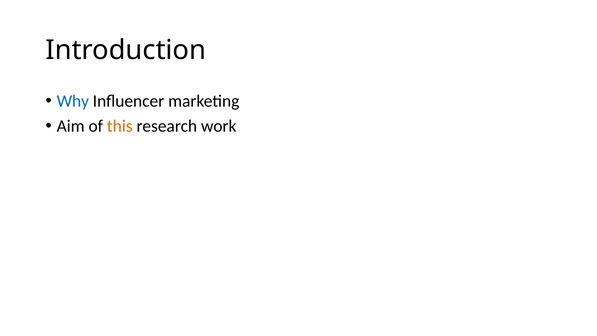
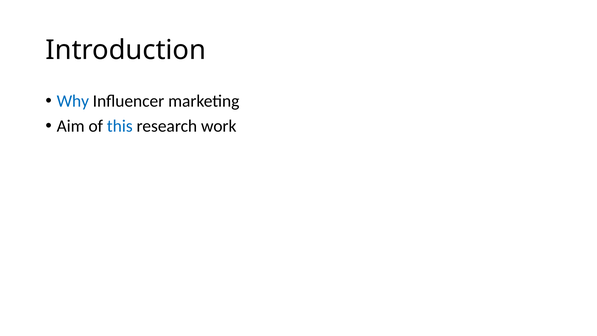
this colour: orange -> blue (120, 126)
